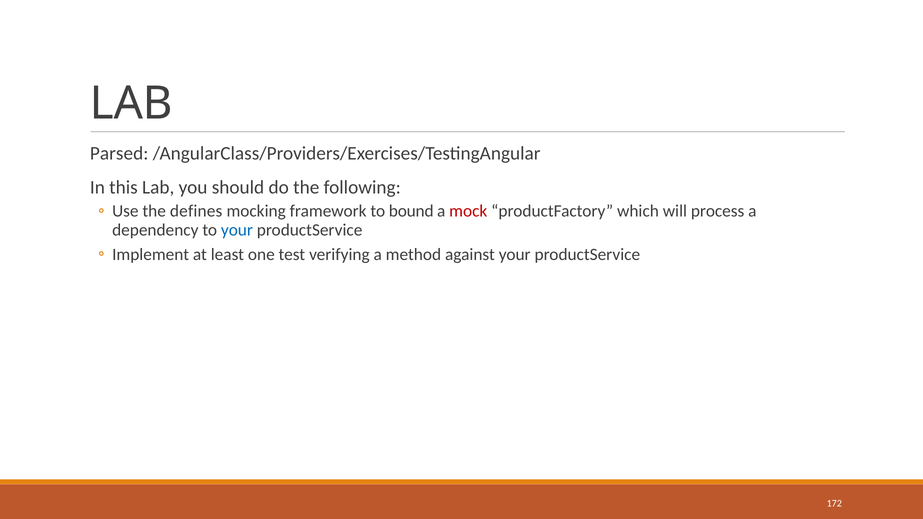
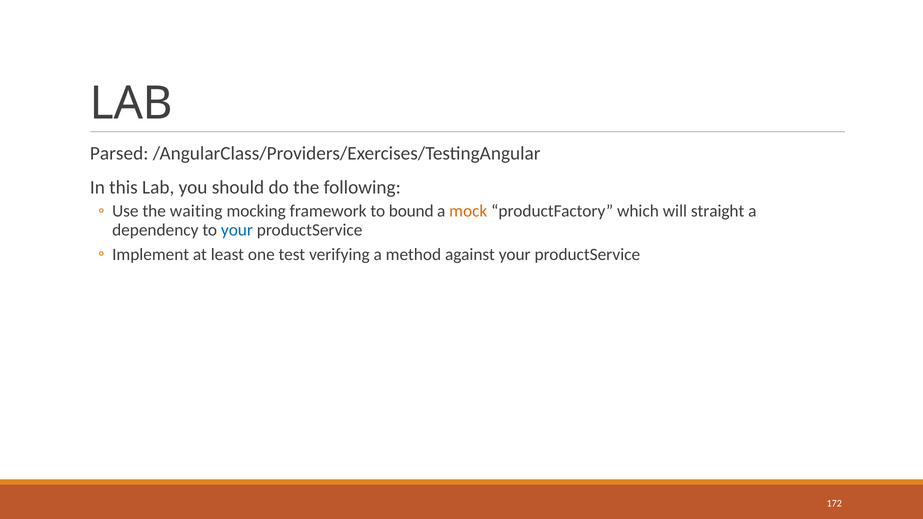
defines: defines -> waiting (196, 211)
mock colour: red -> orange (468, 211)
process: process -> straight (718, 211)
